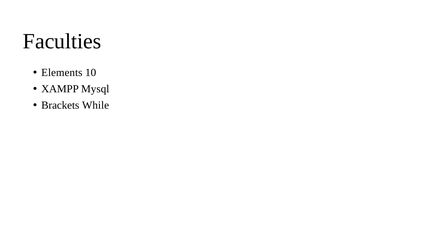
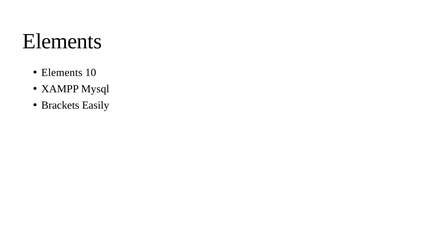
Faculties: Faculties -> Elements (62, 41)
While: While -> Easily (96, 105)
